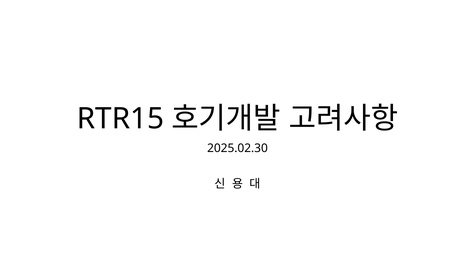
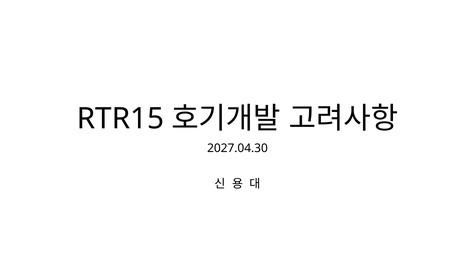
2025.02.30: 2025.02.30 -> 2027.04.30 (237, 148)
